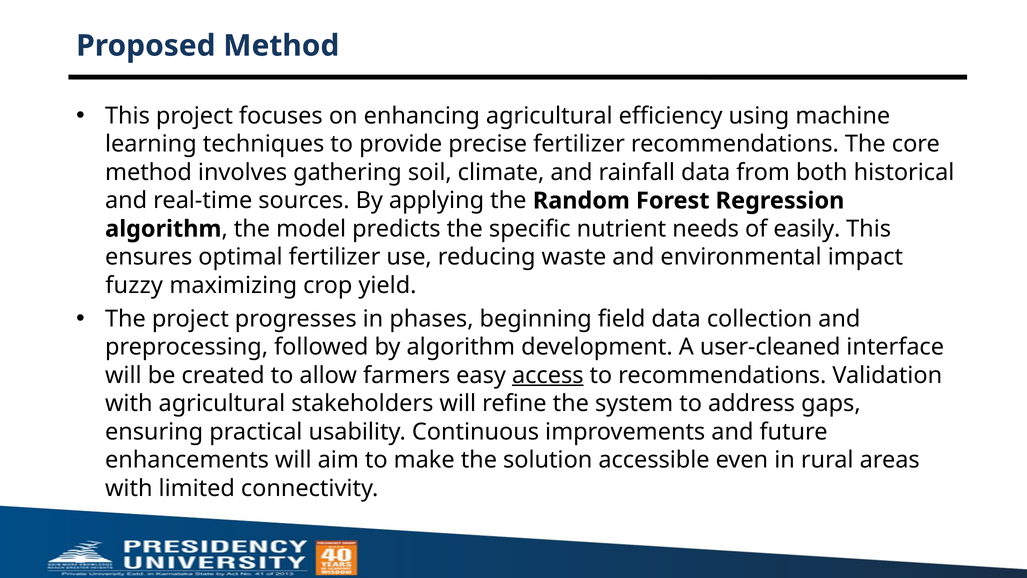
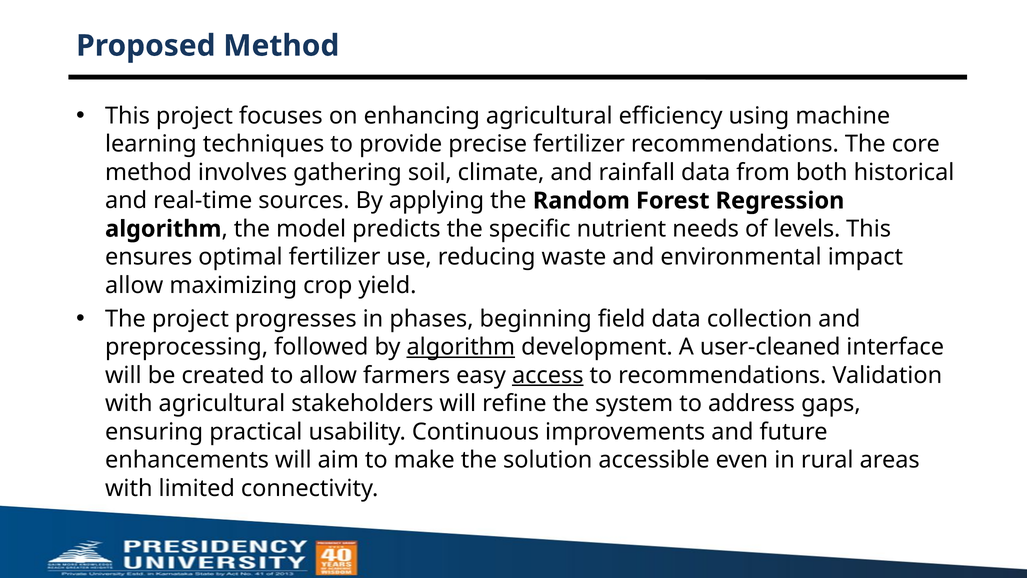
easily: easily -> levels (807, 229)
fuzzy: fuzzy -> allow (134, 285)
algorithm underline: none -> present (461, 347)
